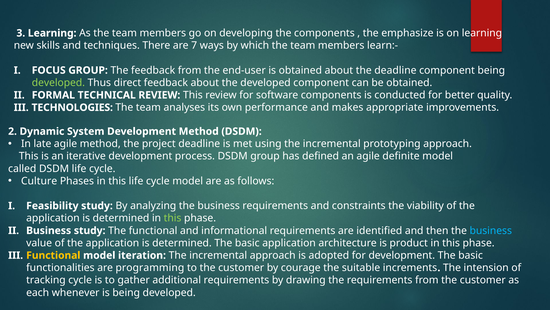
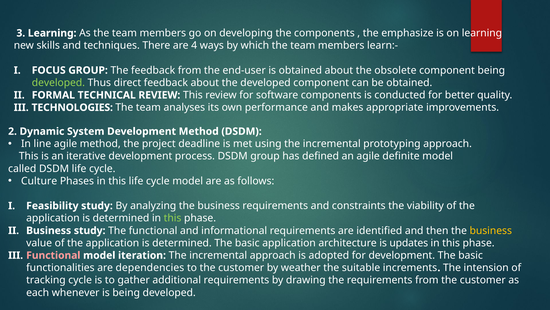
7: 7 -> 4 (194, 45)
the deadline: deadline -> obsolete (395, 70)
late: late -> line (42, 144)
business colour: light blue -> yellow (491, 230)
product: product -> updates (409, 243)
Functional colour: yellow -> pink (53, 255)
programming: programming -> dependencies (150, 267)
courage: courage -> weather (301, 267)
